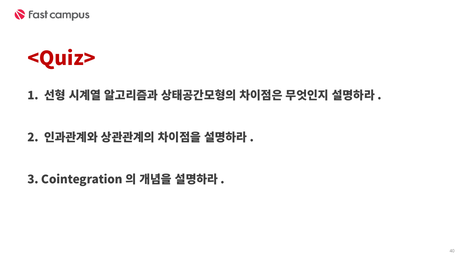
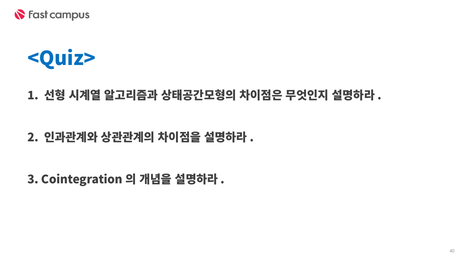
<Quiz> colour: red -> blue (62, 59)
